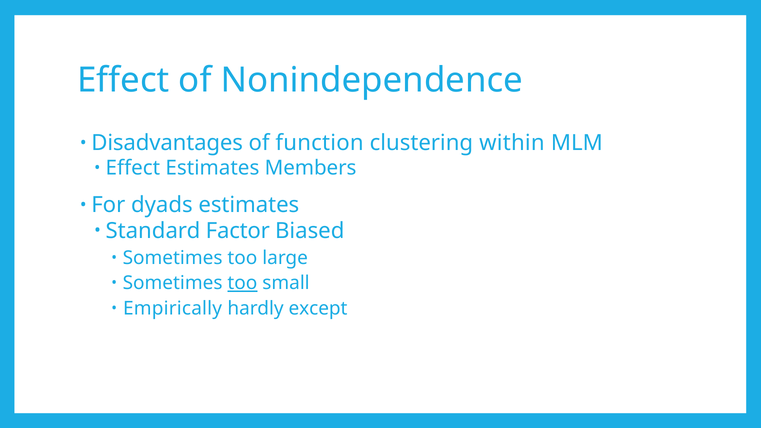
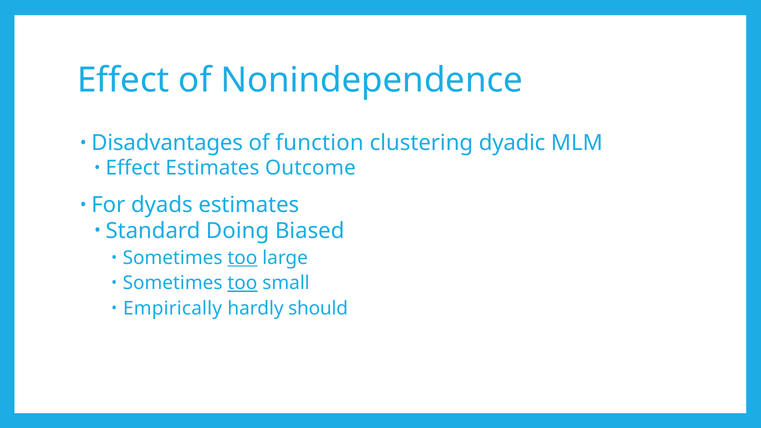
within: within -> dyadic (512, 143)
Members: Members -> Outcome (310, 168)
Factor: Factor -> Doing (238, 231)
too underline: none -> present (242, 258)
except: except -> should (318, 308)
